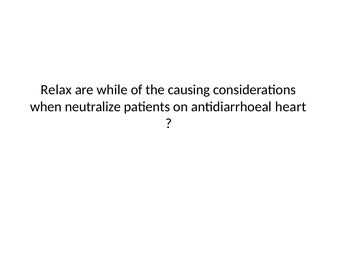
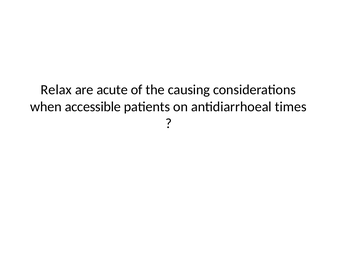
while: while -> acute (112, 90)
neutralize: neutralize -> accessible (93, 107)
heart: heart -> times (291, 107)
